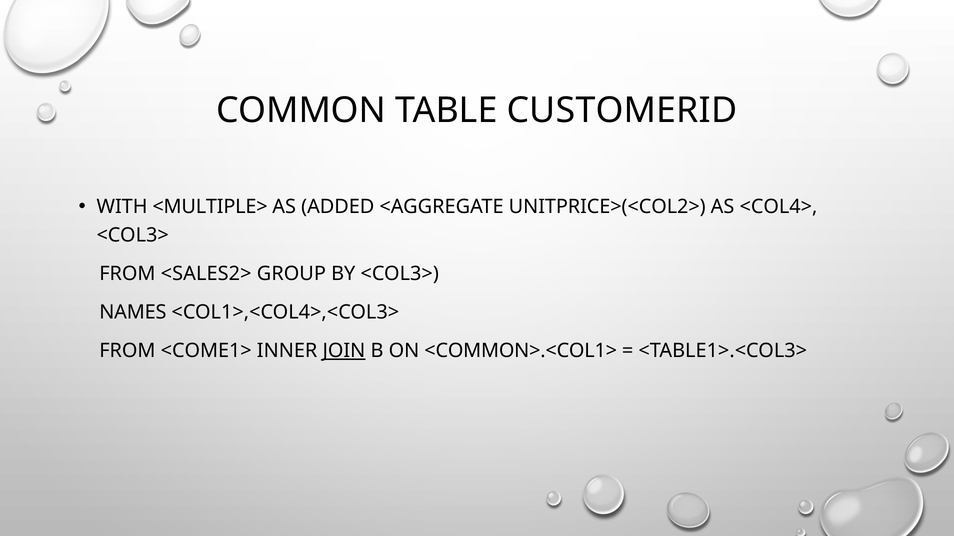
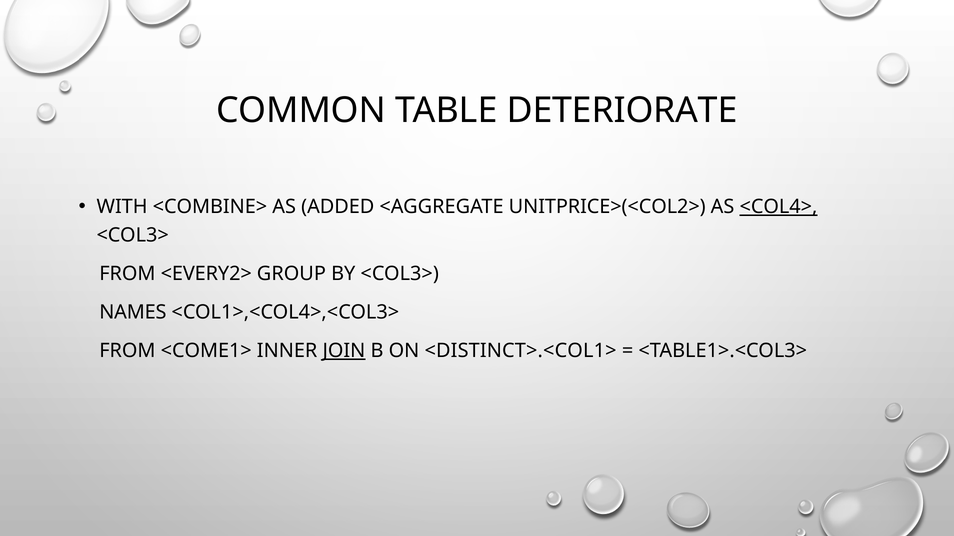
CUSTOMERID: CUSTOMERID -> DETERIORATE (622, 111)
<MULTIPLE>: <MULTIPLE> -> <COMBINE> (210, 207)
<COL4> underline: none -> present (778, 207)
<SALES2>: <SALES2> -> <EVERY2> (206, 274)
<COMMON>.<COL1>: <COMMON>.<COL1> -> <DISTINCT>.<COL1> (521, 351)
